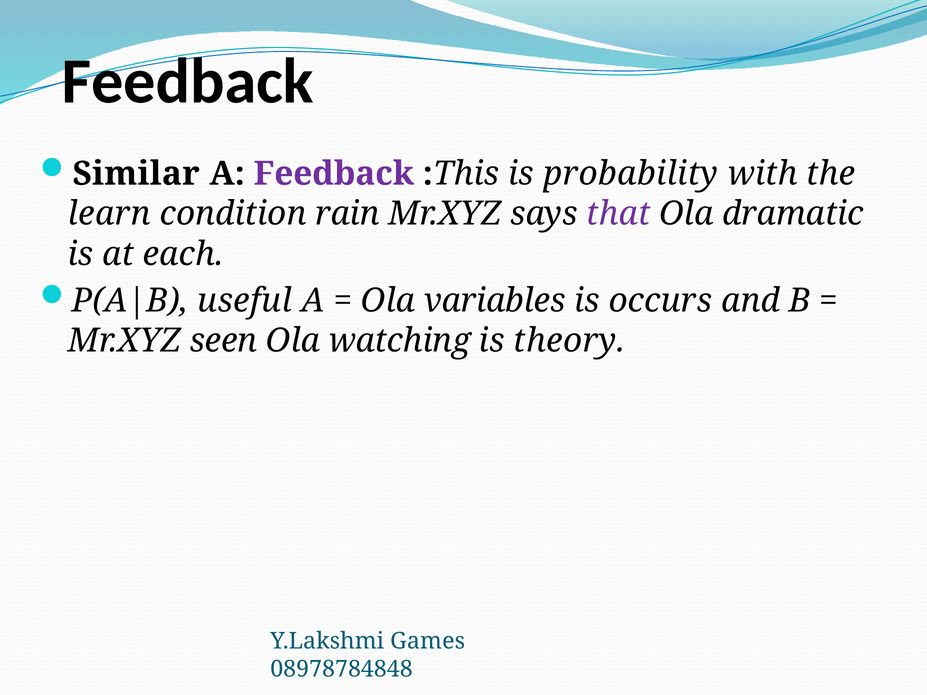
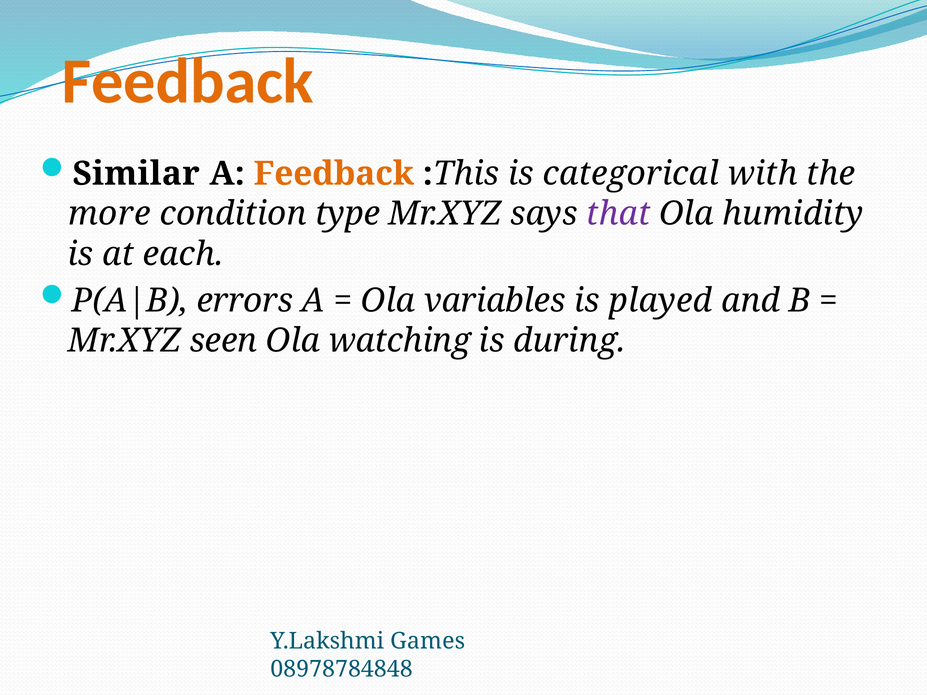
Feedback colour: black -> orange (188, 82)
Feedback colour: purple -> orange (334, 174)
probability: probability -> categorical (631, 174)
learn: learn -> more (109, 214)
rain: rain -> type (348, 214)
dramatic: dramatic -> humidity (793, 214)
useful: useful -> errors (245, 301)
occurs: occurs -> played (660, 301)
theory: theory -> during (570, 341)
